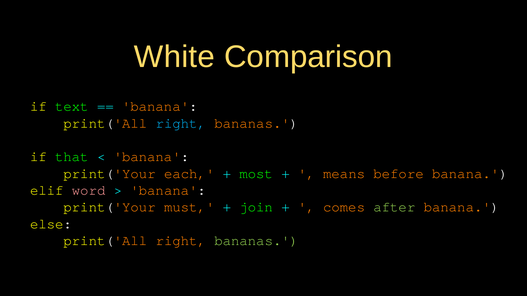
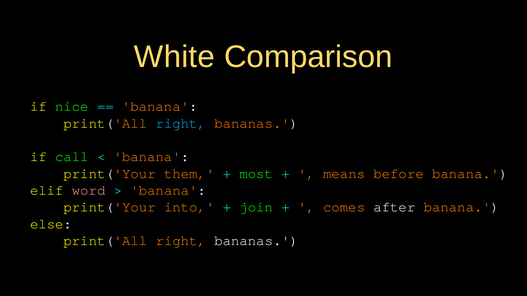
text: text -> nice (72, 106)
that: that -> call (72, 157)
each: each -> them (189, 174)
must: must -> into (189, 207)
after colour: light green -> white (394, 207)
bananas colour: light green -> white (256, 241)
